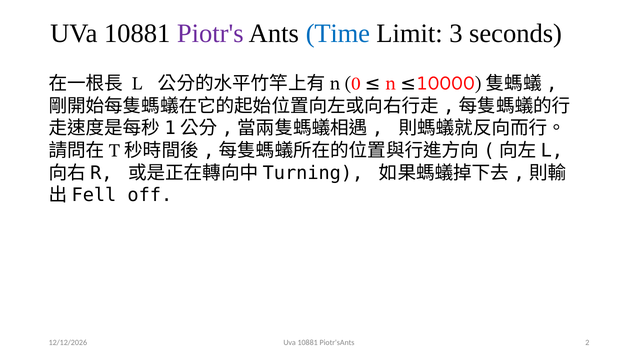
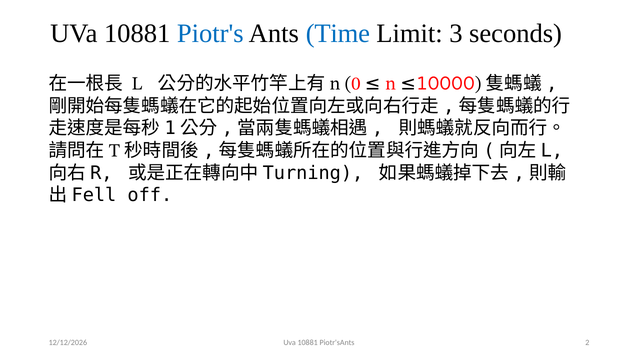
Piotr's colour: purple -> blue (210, 34)
